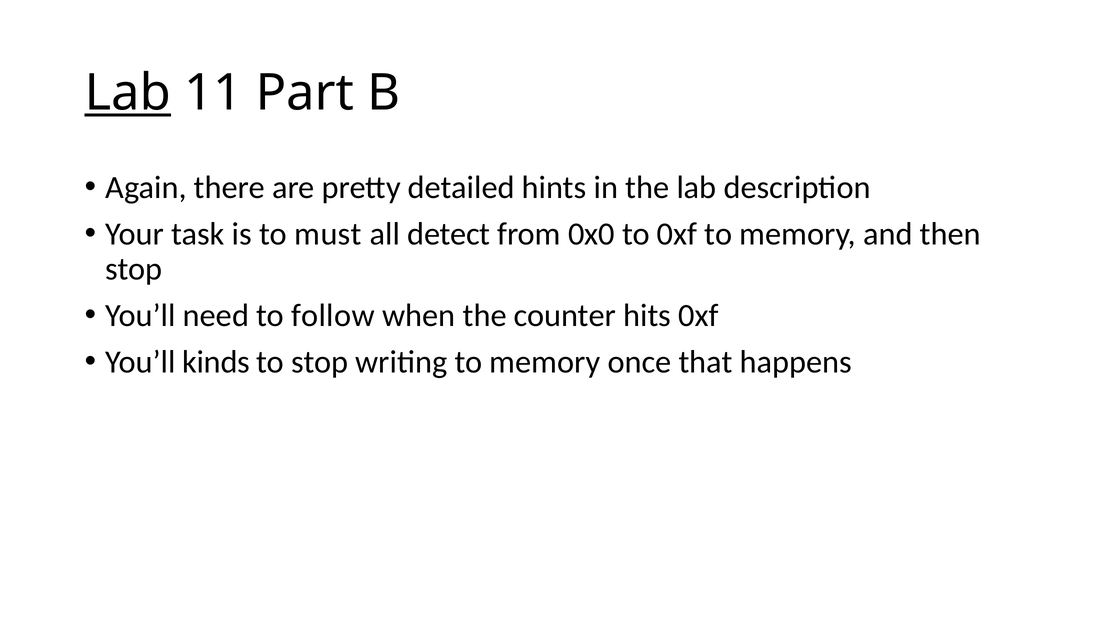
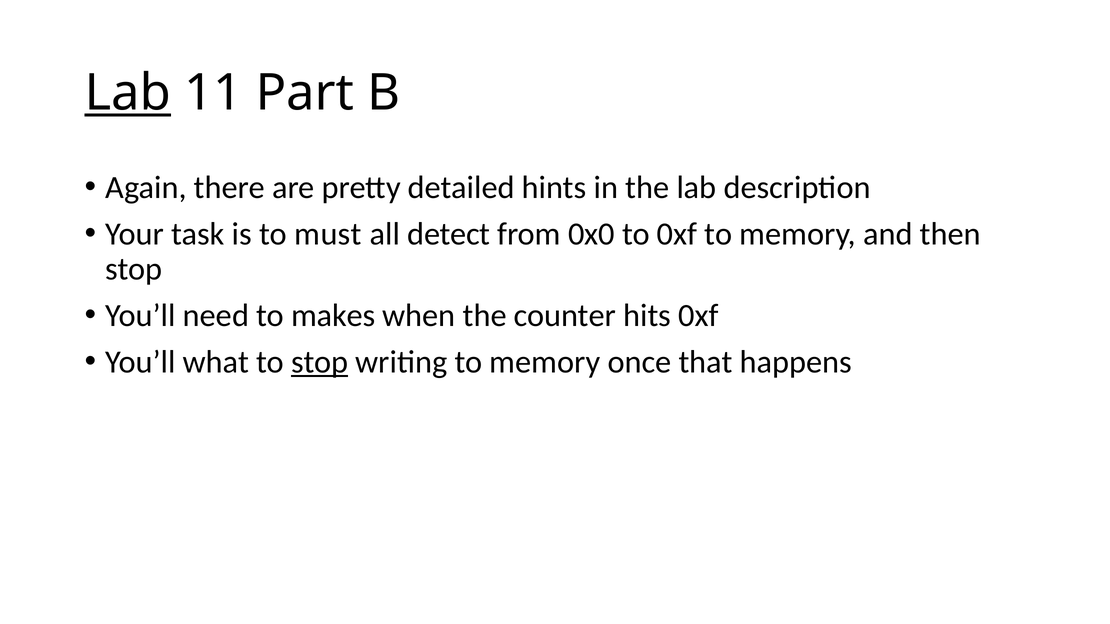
follow: follow -> makes (333, 316)
kinds: kinds -> what (216, 362)
stop underline: none -> present (320, 362)
